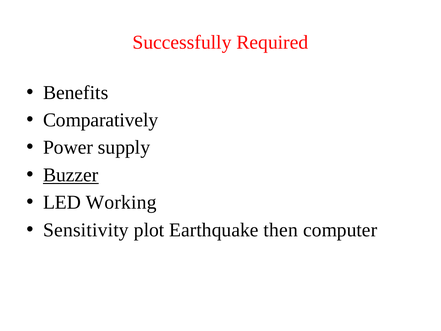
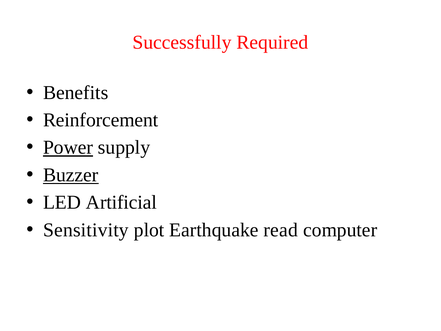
Comparatively: Comparatively -> Reinforcement (101, 120)
Power underline: none -> present (68, 147)
Working: Working -> Artificial (121, 202)
then: then -> read (281, 230)
